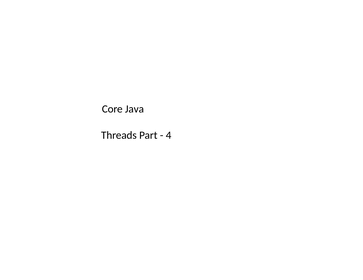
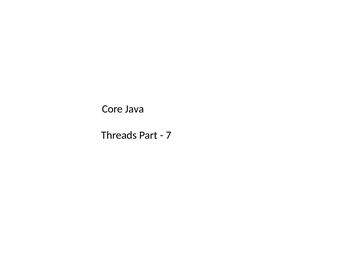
4: 4 -> 7 (169, 135)
